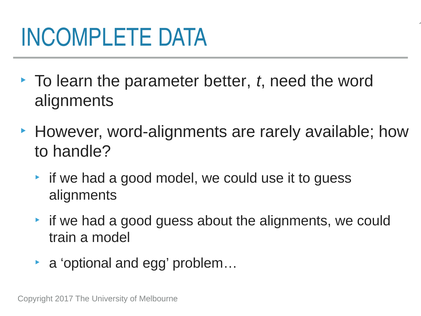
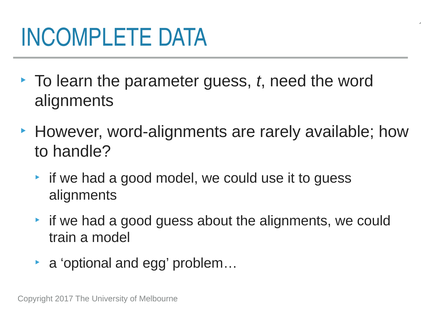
parameter better: better -> guess (228, 81)
